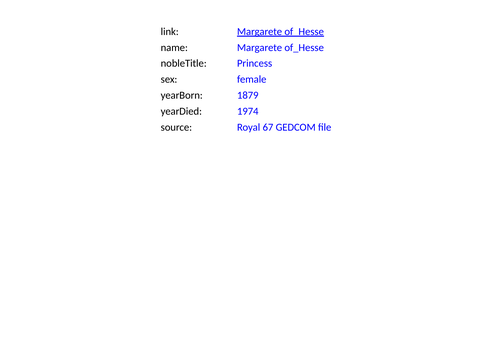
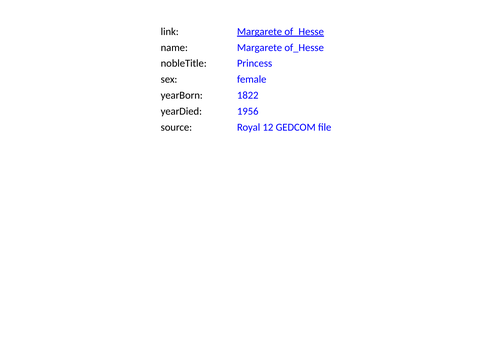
1879: 1879 -> 1822 (248, 95)
1974: 1974 -> 1956 (248, 111)
67: 67 -> 12 (268, 127)
